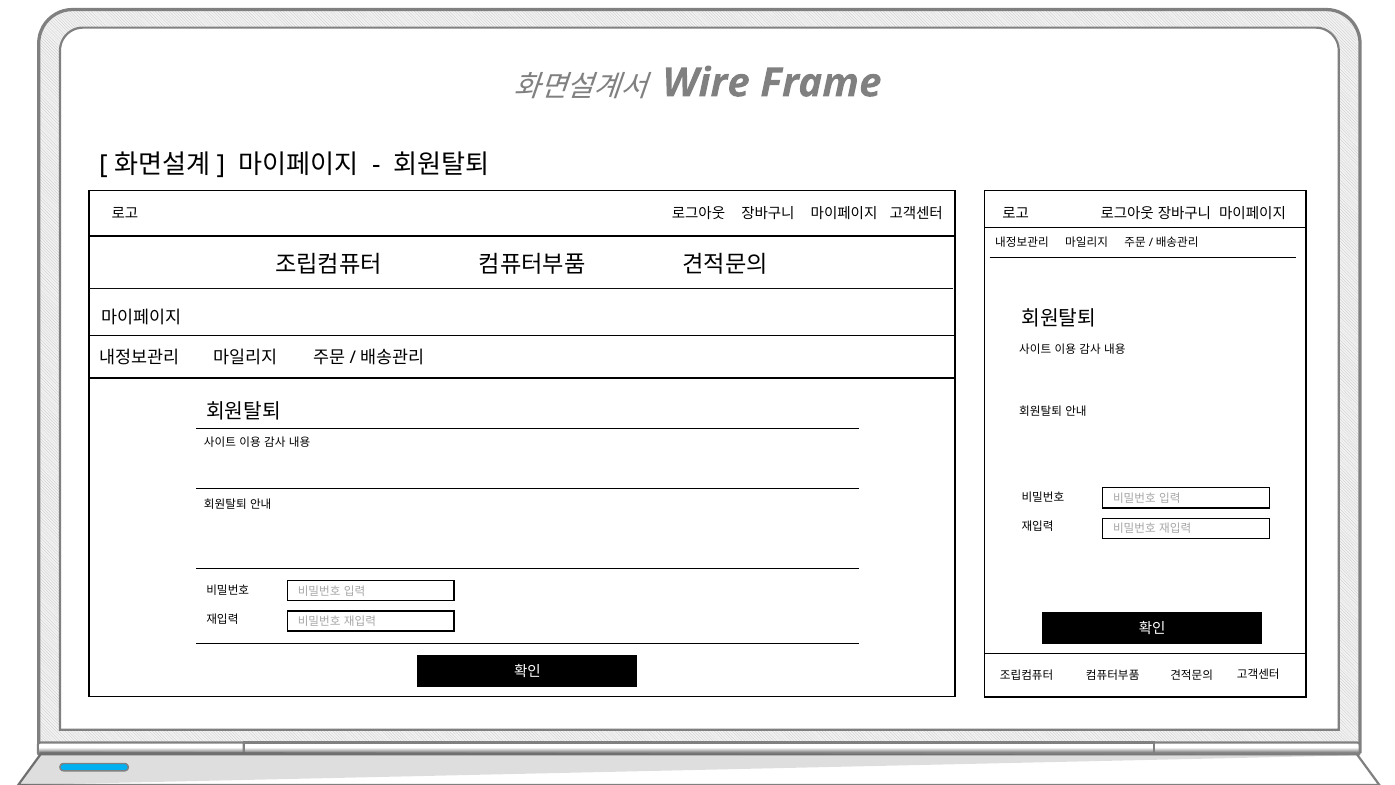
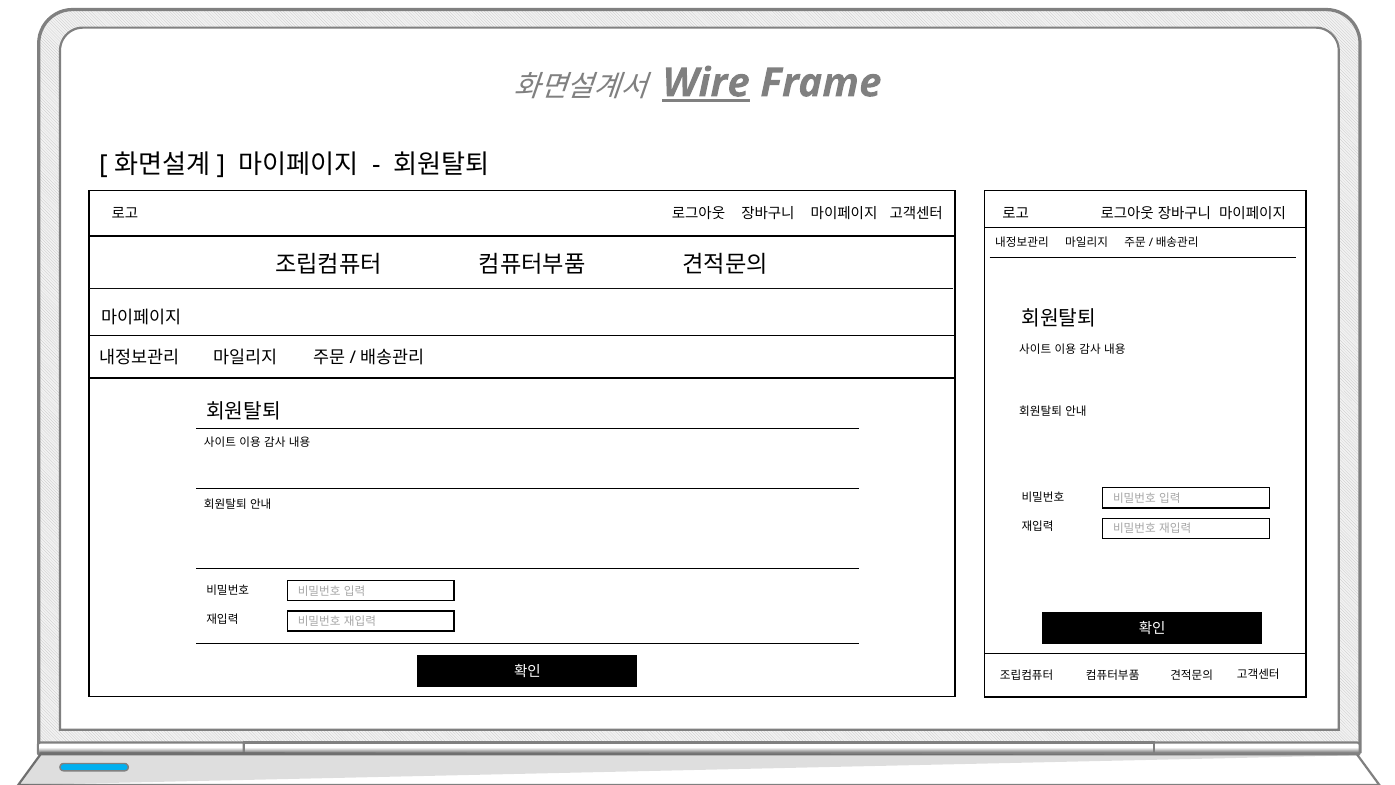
Wire underline: none -> present (706, 83)
